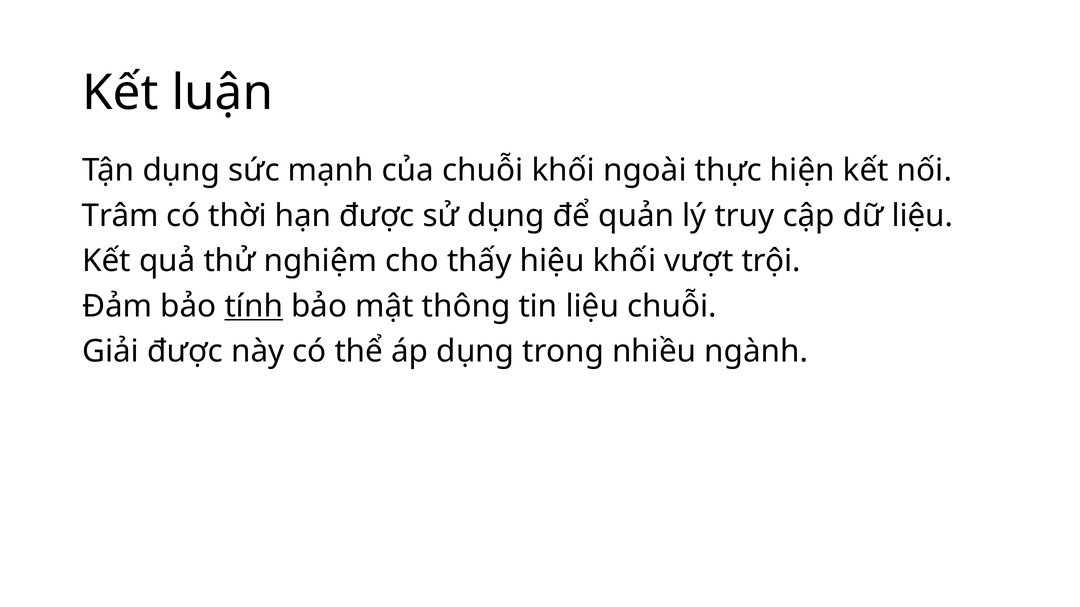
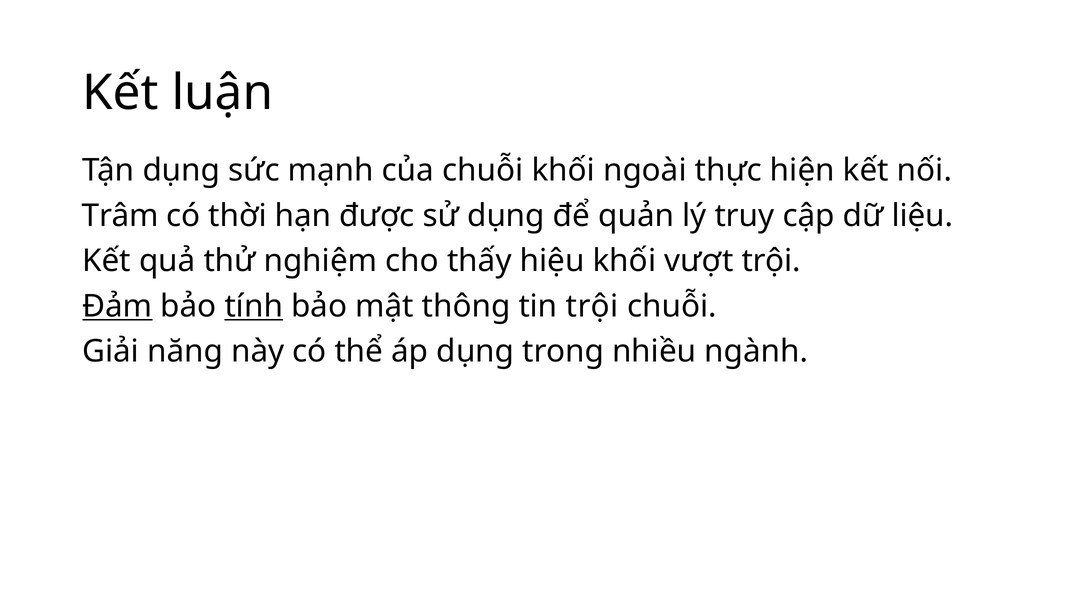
Đảm underline: none -> present (117, 306)
tin liệu: liệu -> trội (592, 306)
được: được -> năng (185, 352)
